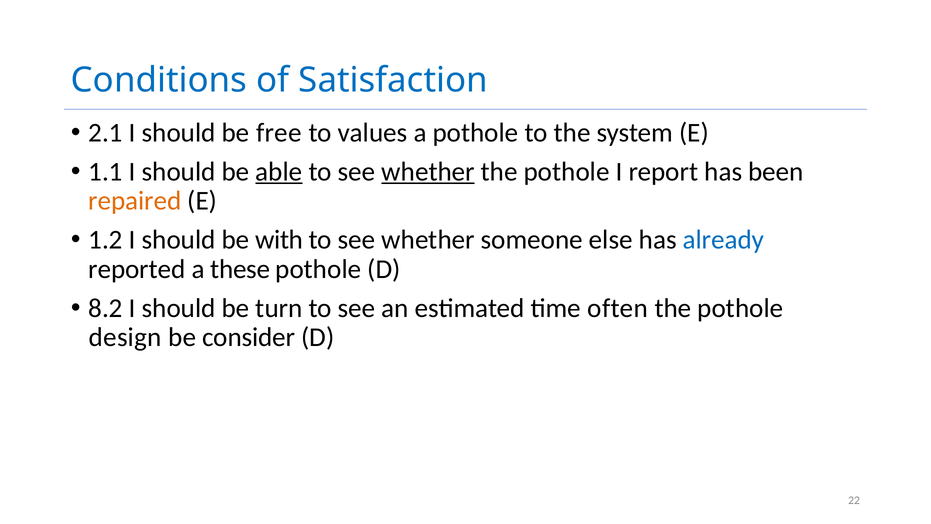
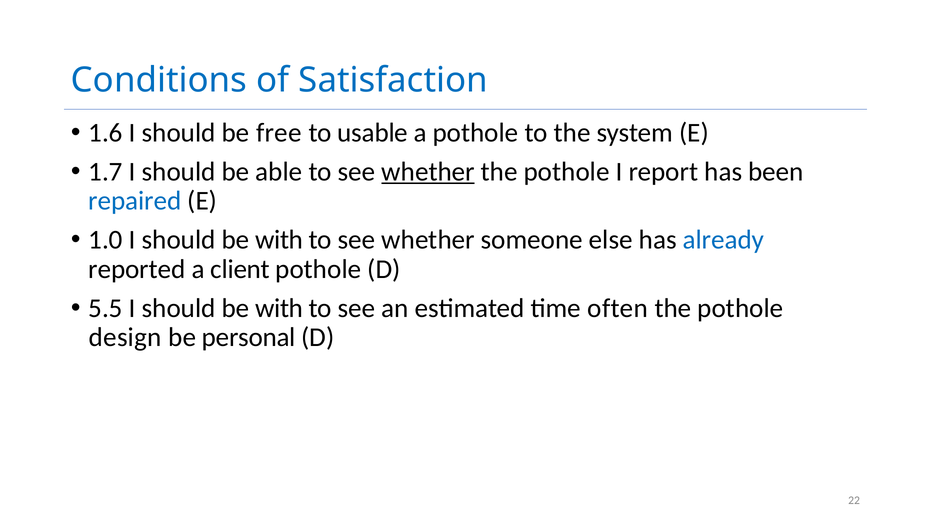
2.1: 2.1 -> 1.6 (106, 133)
values: values -> usable (373, 133)
1.1: 1.1 -> 1.7 (106, 171)
able underline: present -> none (279, 171)
repaired colour: orange -> blue (135, 201)
1.2: 1.2 -> 1.0 (106, 240)
these: these -> client (240, 269)
8.2: 8.2 -> 5.5 (106, 308)
turn: turn -> with (279, 308)
consider: consider -> personal (249, 337)
